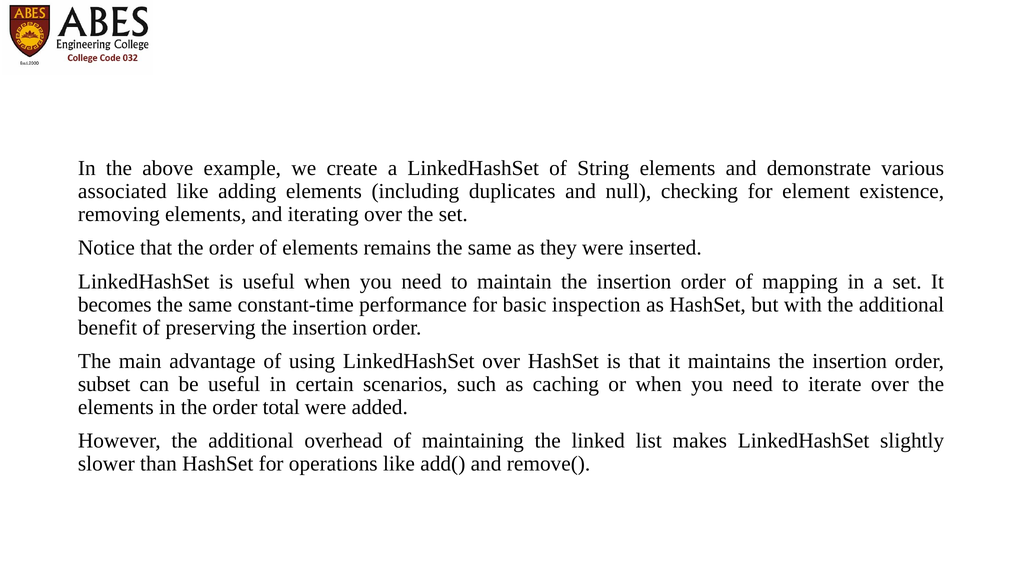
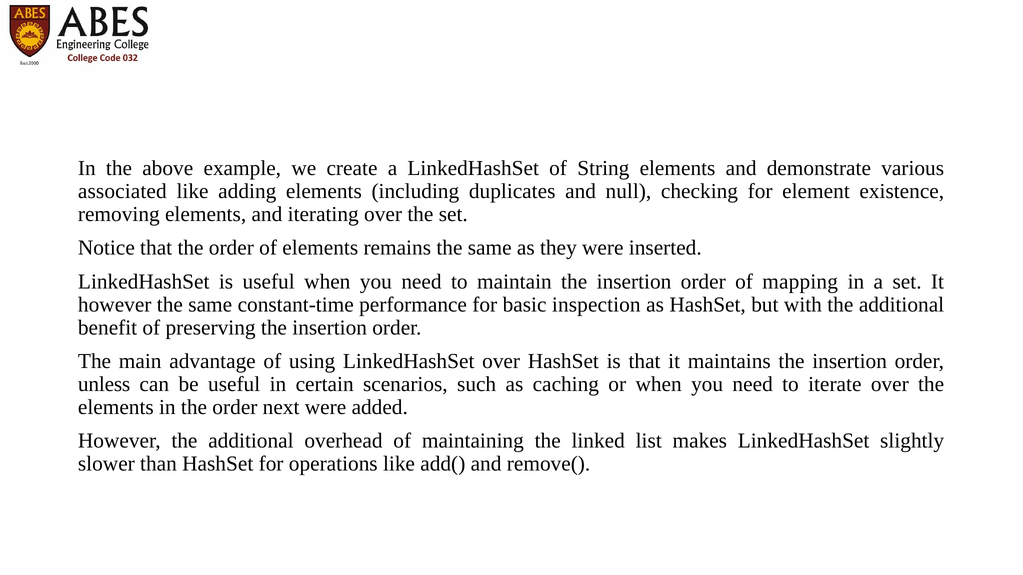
becomes: becomes -> however (115, 305)
subset: subset -> unless (104, 385)
total: total -> next (281, 408)
